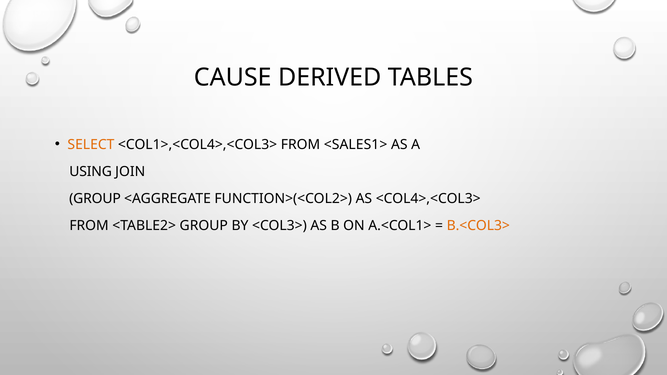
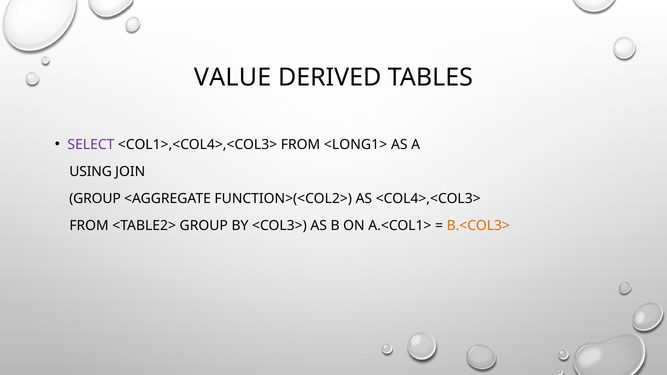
CAUSE: CAUSE -> VALUE (233, 77)
SELECT colour: orange -> purple (91, 145)
<SALES1>: <SALES1> -> <LONG1> (356, 145)
